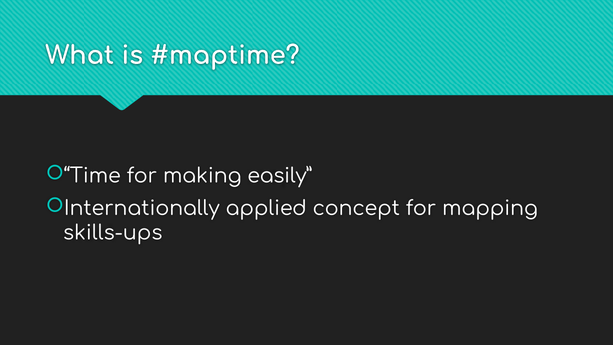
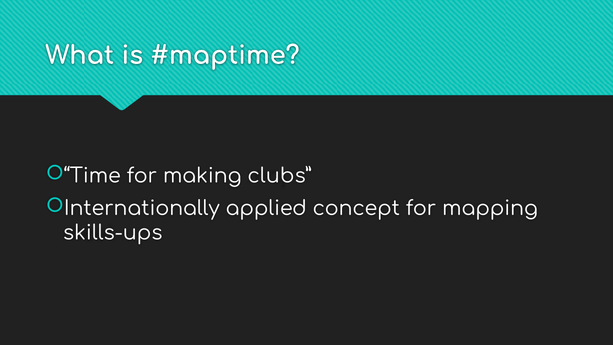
easily: easily -> clubs (280, 176)
